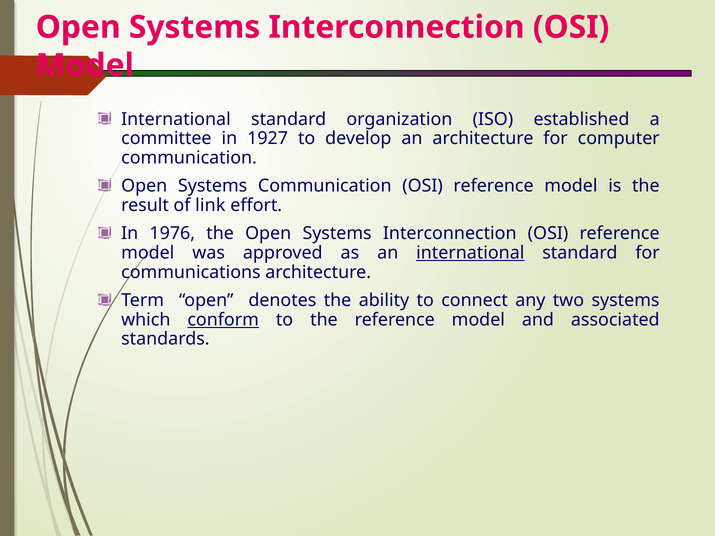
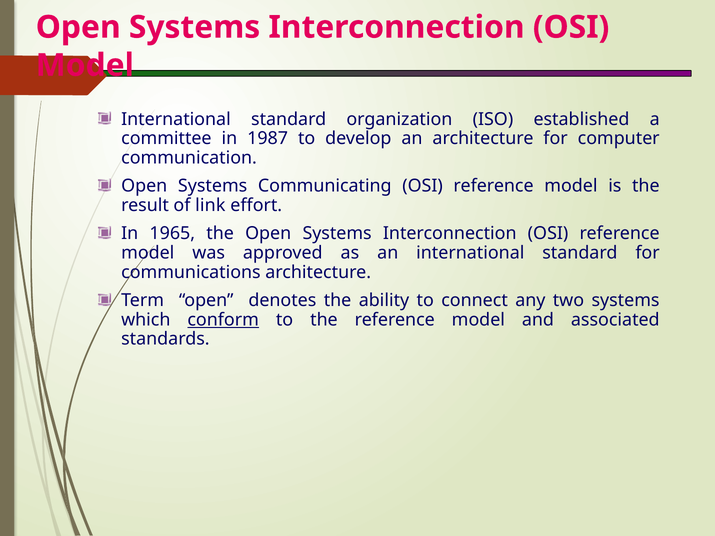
1927: 1927 -> 1987 (268, 139)
Systems Communication: Communication -> Communicating (325, 186)
1976: 1976 -> 1965 (172, 234)
international underline: present -> none (470, 253)
